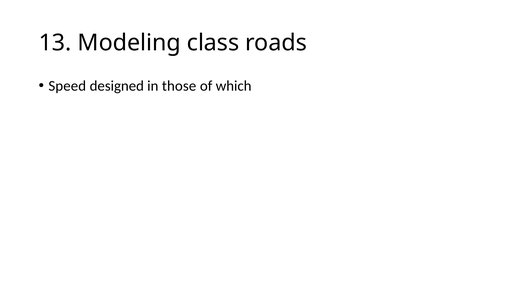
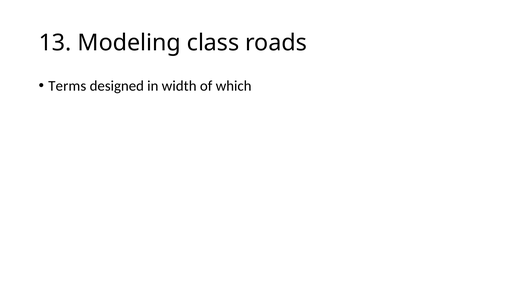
Speed: Speed -> Terms (67, 86)
those: those -> width (179, 86)
